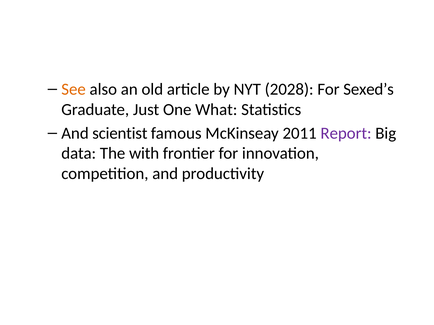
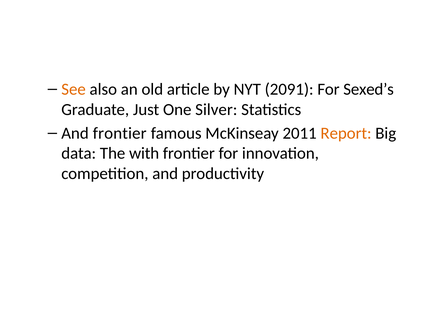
2028: 2028 -> 2091 (289, 89)
What: What -> Silver (216, 110)
And scientist: scientist -> frontier (120, 133)
Report colour: purple -> orange (346, 133)
